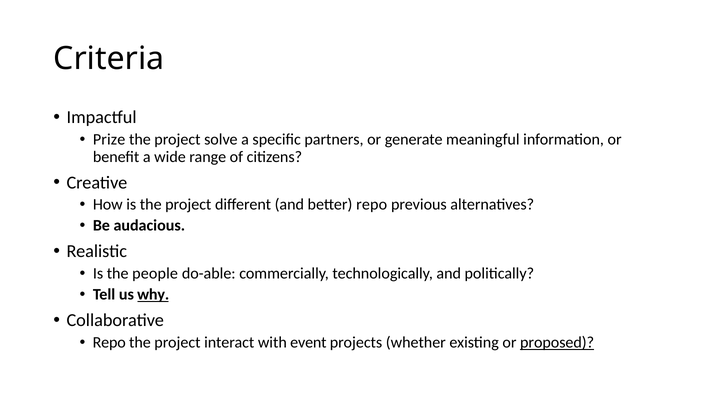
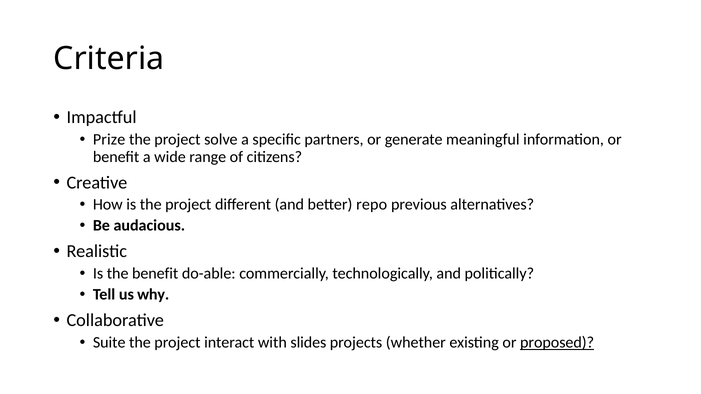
the people: people -> benefit (155, 274)
why underline: present -> none (153, 295)
Repo: Repo -> Suite (109, 343)
event: event -> slides (308, 343)
